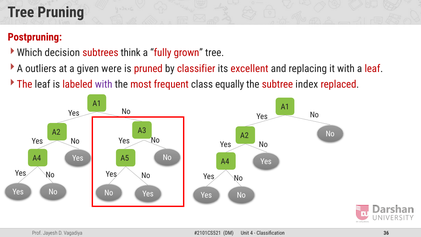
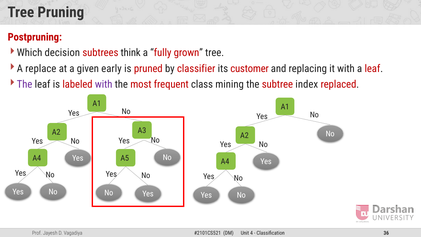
outliers: outliers -> replace (41, 69)
were: were -> early (112, 69)
excellent: excellent -> customer (250, 69)
The colour: red -> purple (25, 84)
equally: equally -> mining (230, 84)
